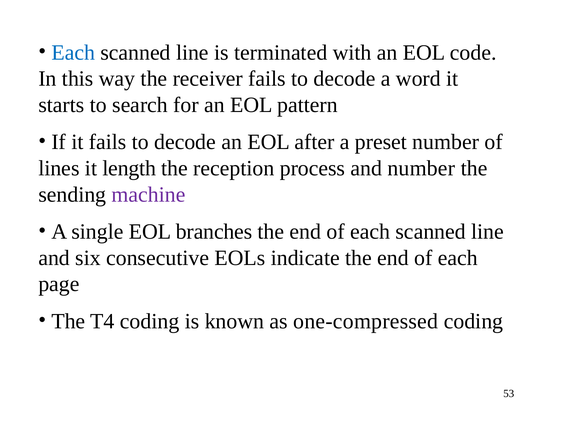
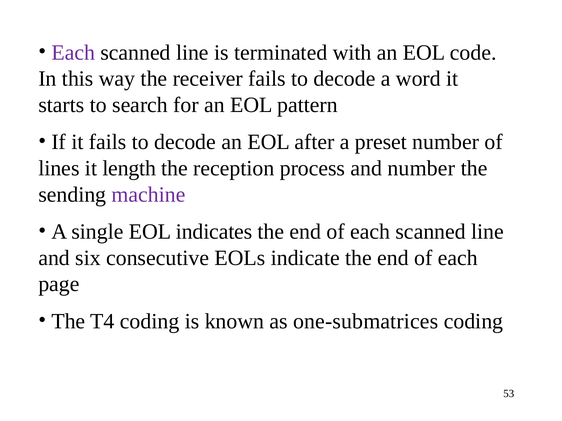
Each colour: blue -> purple (73, 53)
branches: branches -> indicates (214, 232)
one-compressed: one-compressed -> one-submatrices (366, 322)
